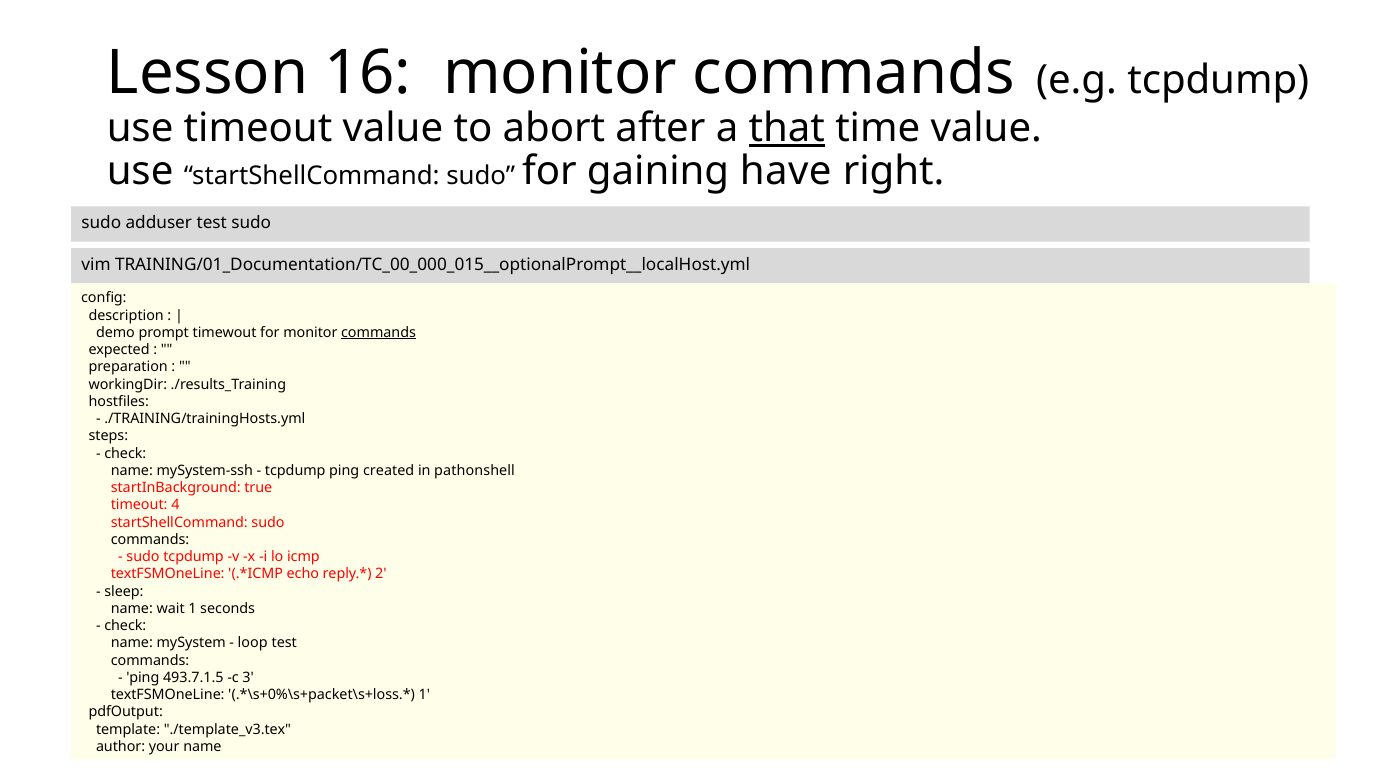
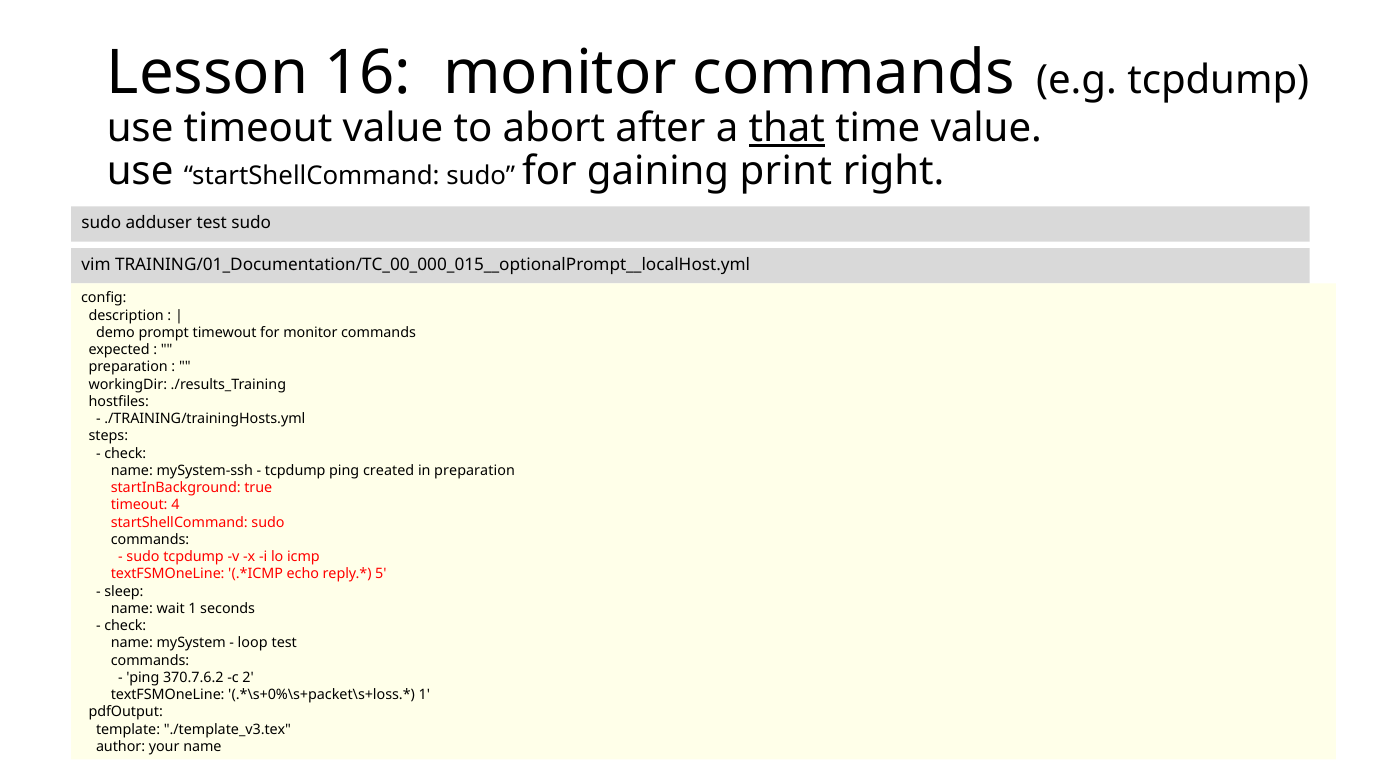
have: have -> print (786, 172)
commands underline: present -> none (379, 332)
in pathonshell: pathonshell -> preparation (475, 470)
2: 2 -> 5 (381, 574)
493.7.1.5: 493.7.1.5 -> 370.7.6.2 (193, 677)
3: 3 -> 2 (248, 677)
